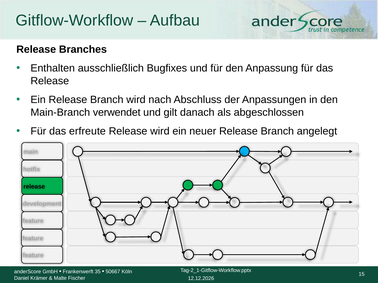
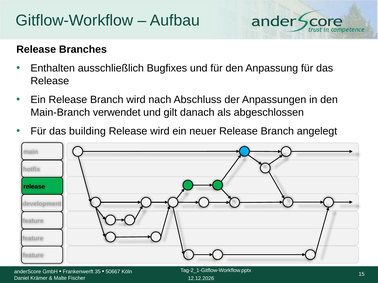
erfreute: erfreute -> building (87, 131)
